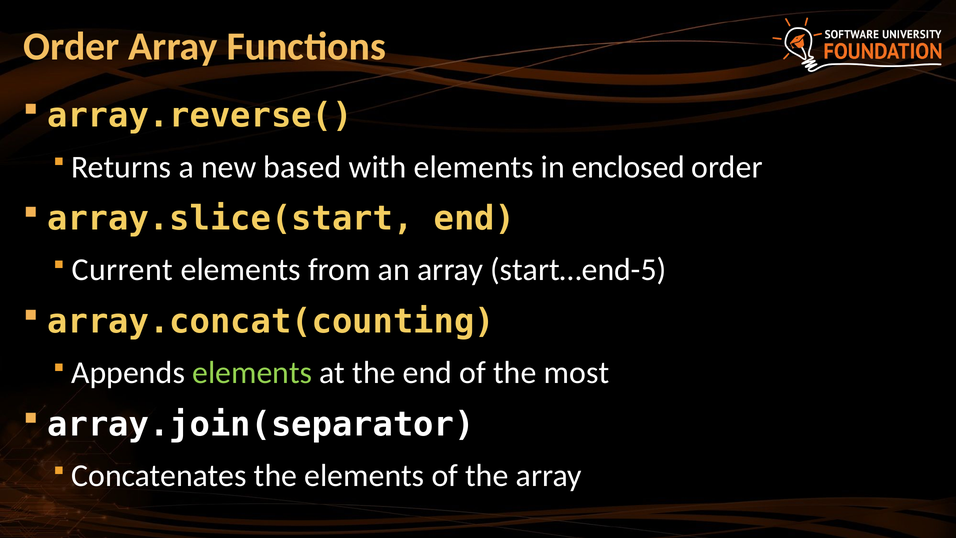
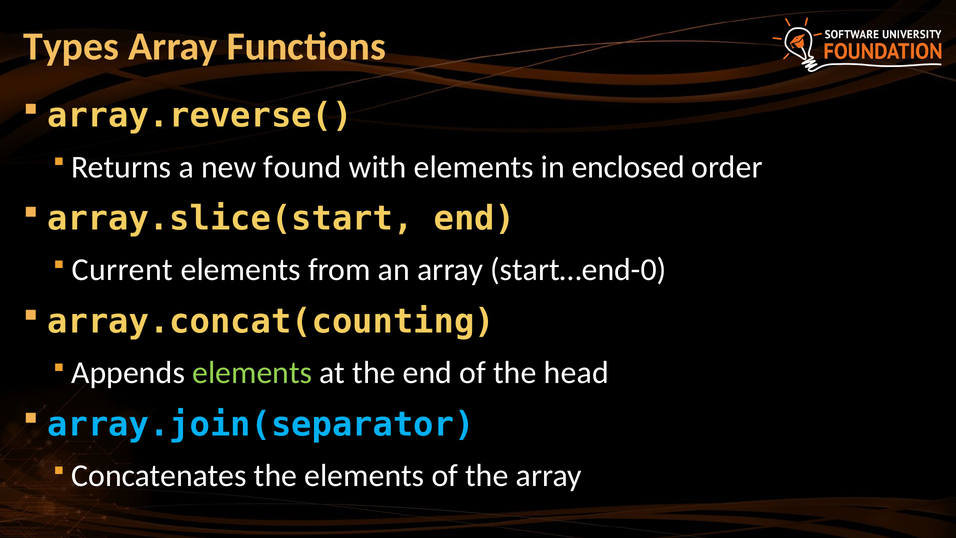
Order: Order -> Types (71, 46)
based: based -> found (302, 167)
start…end-5: start…end-5 -> start…end-0 (578, 270)
most: most -> head (576, 373)
array.join(separator colour: white -> light blue (261, 424)
